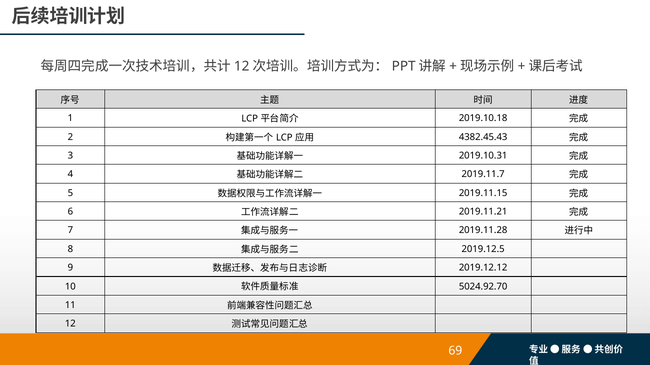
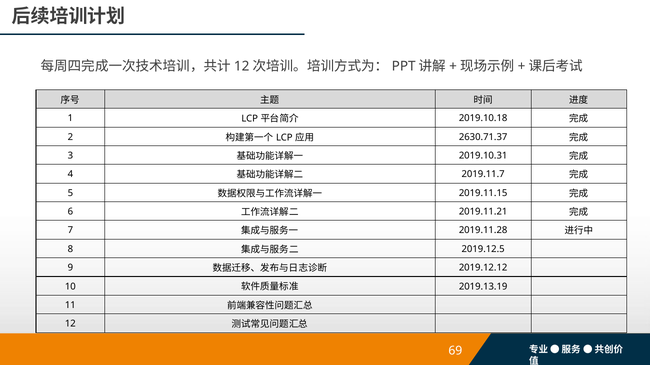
4382.45.43: 4382.45.43 -> 2630.71.37 (483, 137)
5024.92.70: 5024.92.70 -> 2019.13.19 (483, 287)
